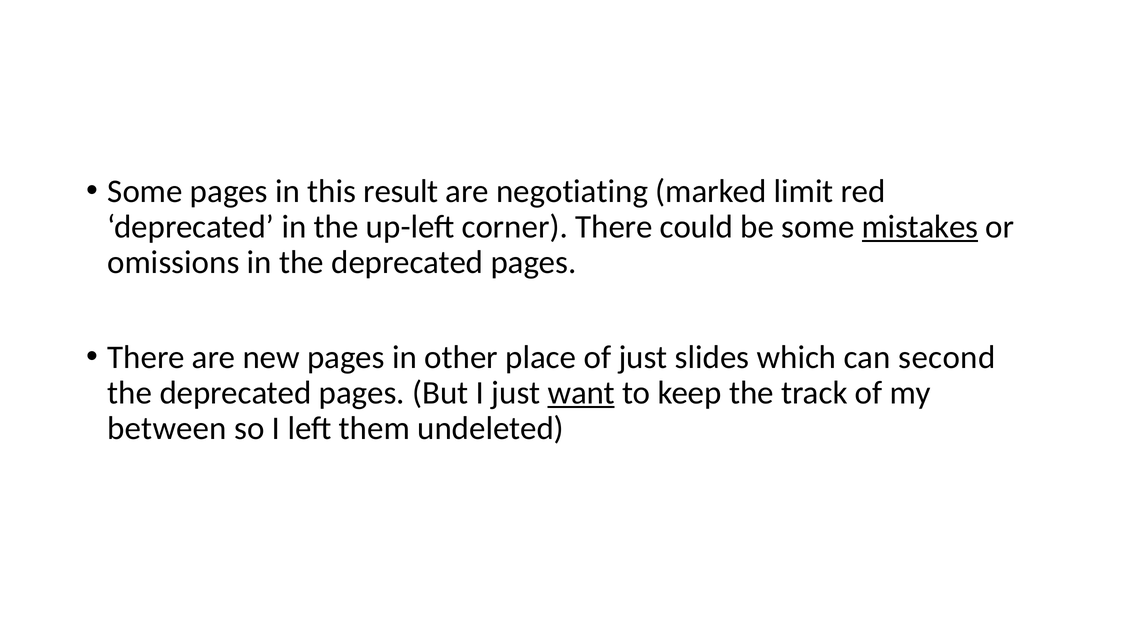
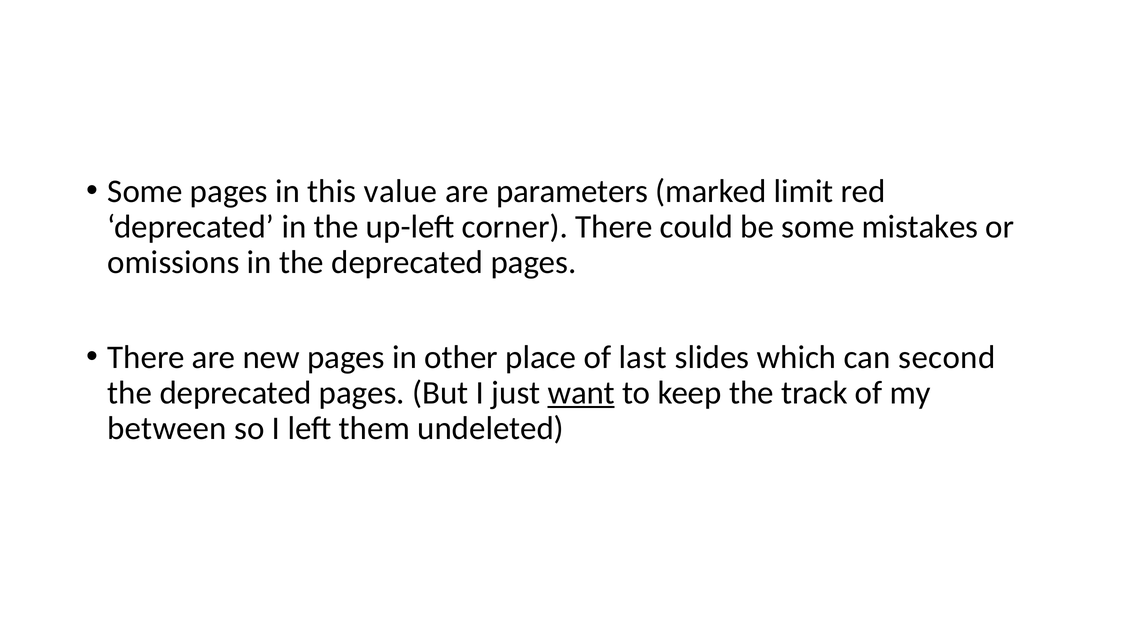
result: result -> value (401, 191)
negotiating: negotiating -> parameters (572, 191)
mistakes underline: present -> none (920, 227)
of just: just -> last (643, 357)
